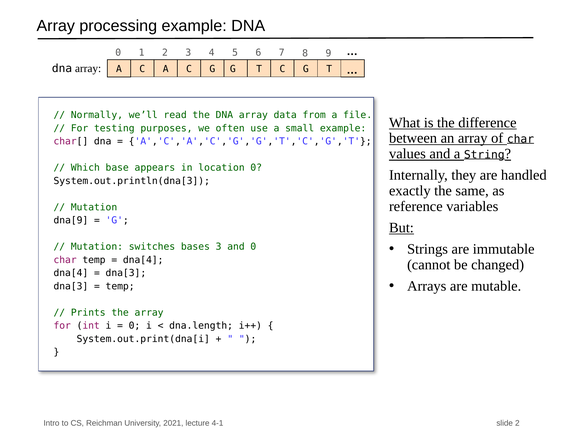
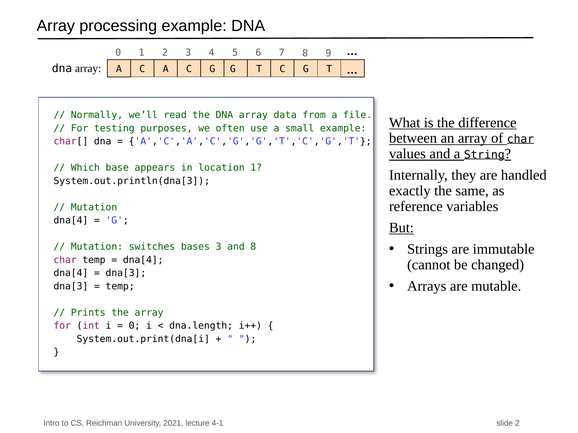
location 0: 0 -> 1 (256, 168)
dna[9: dna[9 -> dna[4 (71, 221)
and 0: 0 -> 8 (253, 247)
